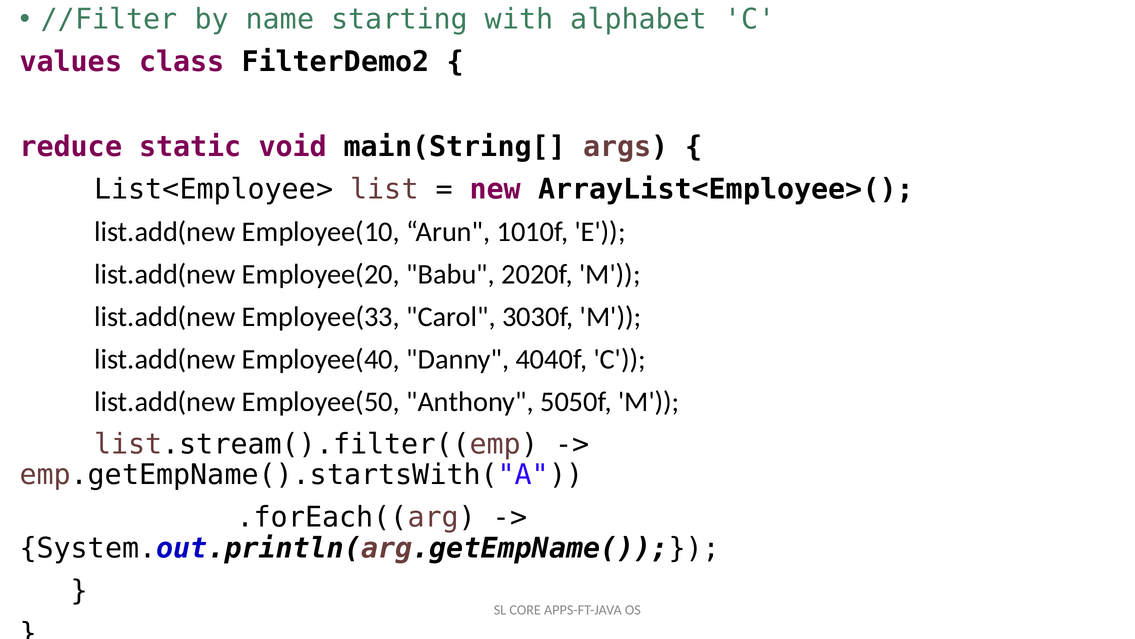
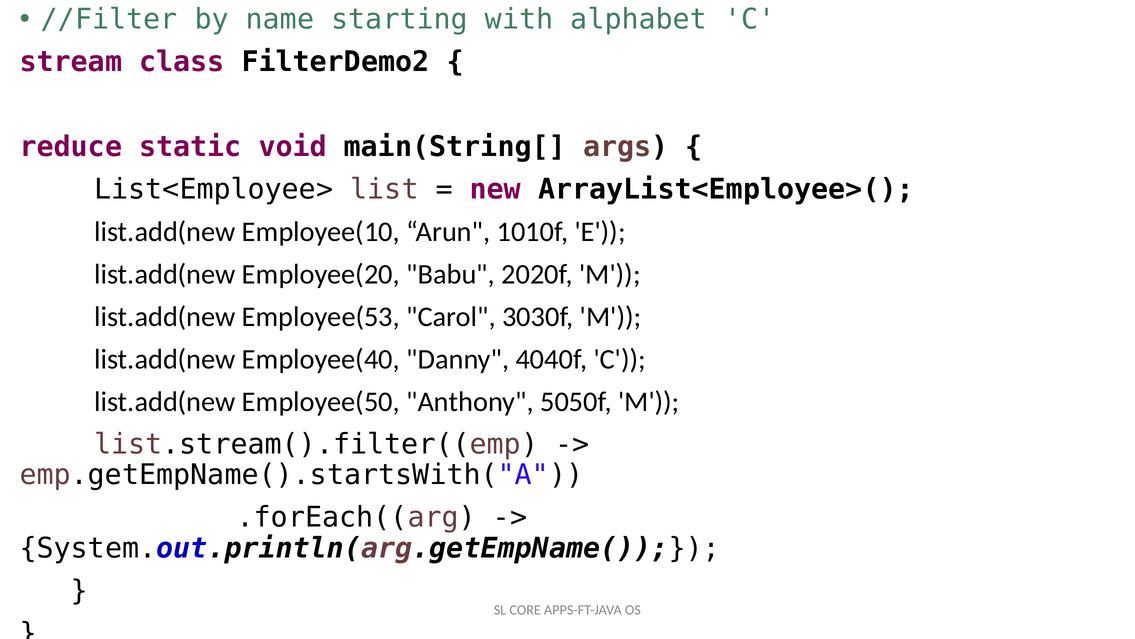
values: values -> stream (71, 62)
Employee(33: Employee(33 -> Employee(53 (321, 317)
